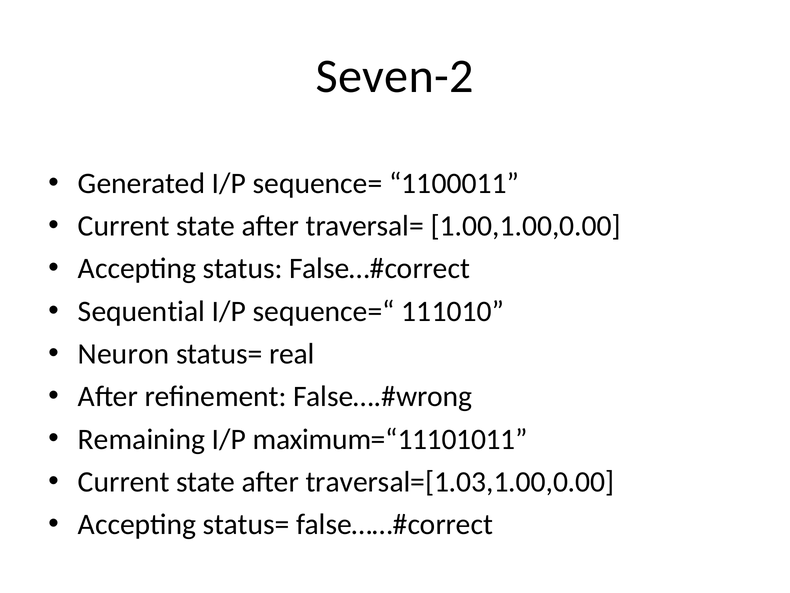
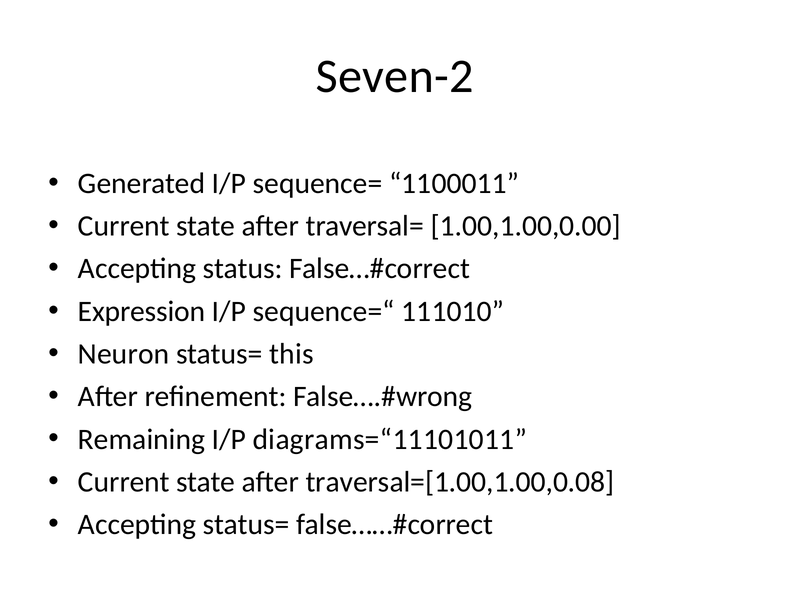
Sequential: Sequential -> Expression (142, 311)
real: real -> this (292, 354)
maximum=“11101011: maximum=“11101011 -> diagrams=“11101011 (390, 439)
traversal=[1.03,1.00,0.00: traversal=[1.03,1.00,0.00 -> traversal=[1.00,1.00,0.08 (460, 481)
